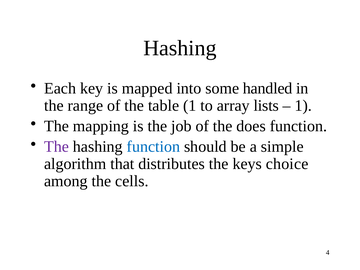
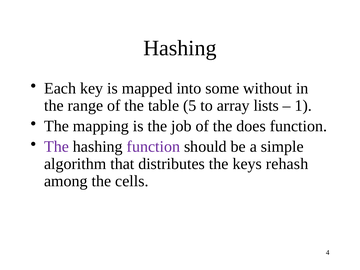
handled: handled -> without (268, 88)
table 1: 1 -> 5 (190, 106)
function colour: blue -> purple (153, 147)
choice: choice -> rehash (287, 164)
